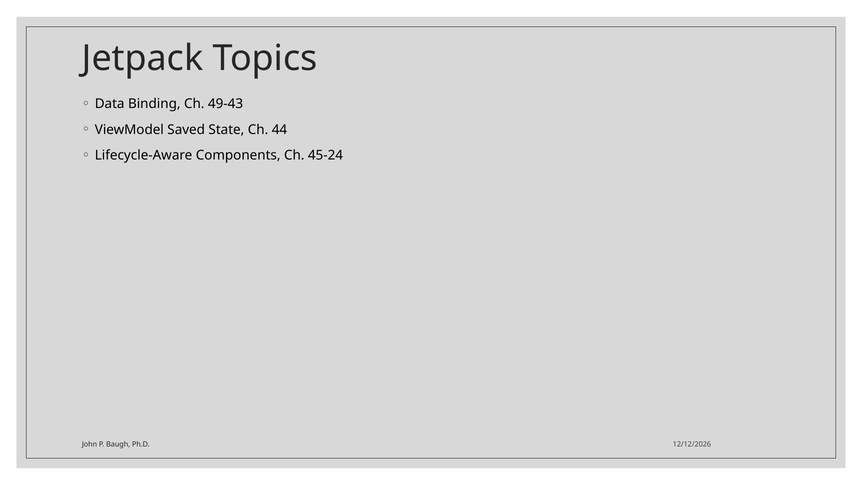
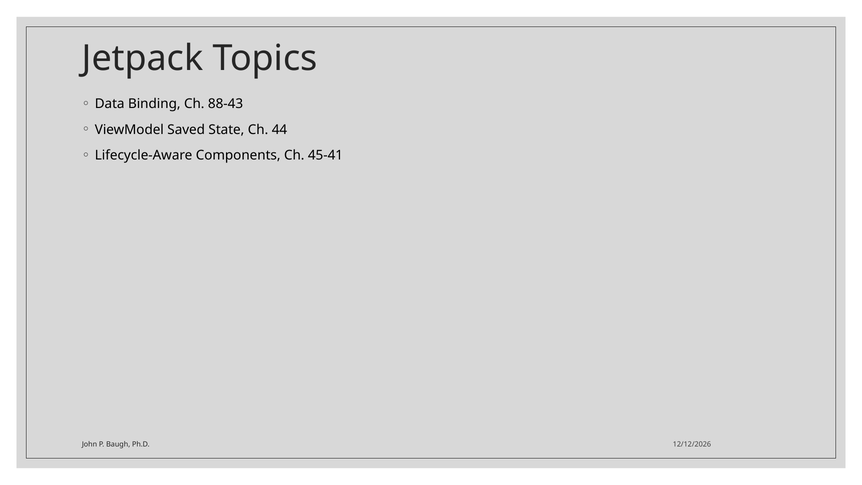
49-43: 49-43 -> 88-43 (226, 104)
45-24: 45-24 -> 45-41 (325, 156)
